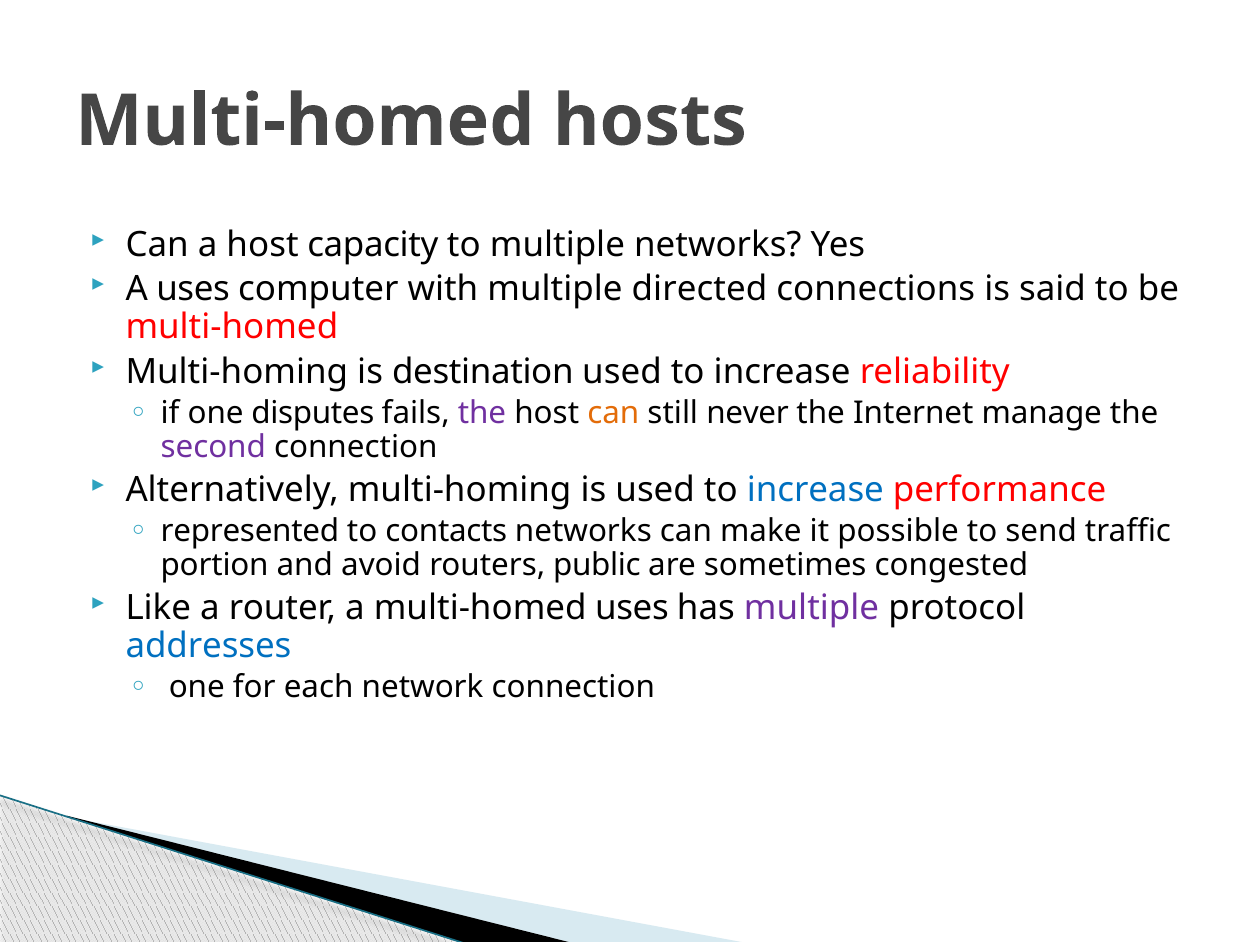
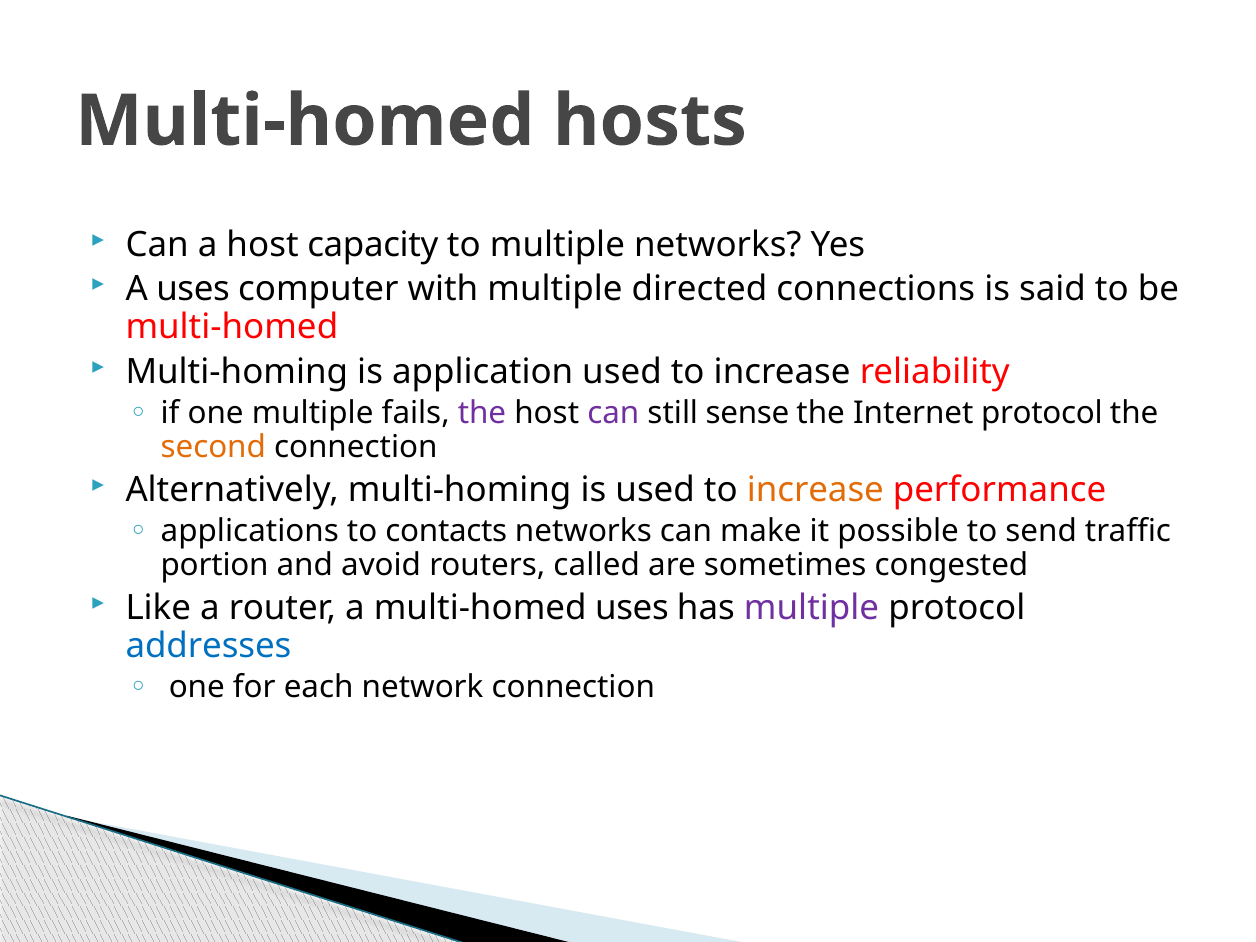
destination: destination -> application (483, 372)
one disputes: disputes -> multiple (313, 413)
can colour: orange -> purple (613, 413)
never: never -> sense (748, 413)
Internet manage: manage -> protocol (1042, 413)
second colour: purple -> orange (213, 447)
increase colour: blue -> orange (815, 490)
represented: represented -> applications (250, 531)
public: public -> called (597, 565)
